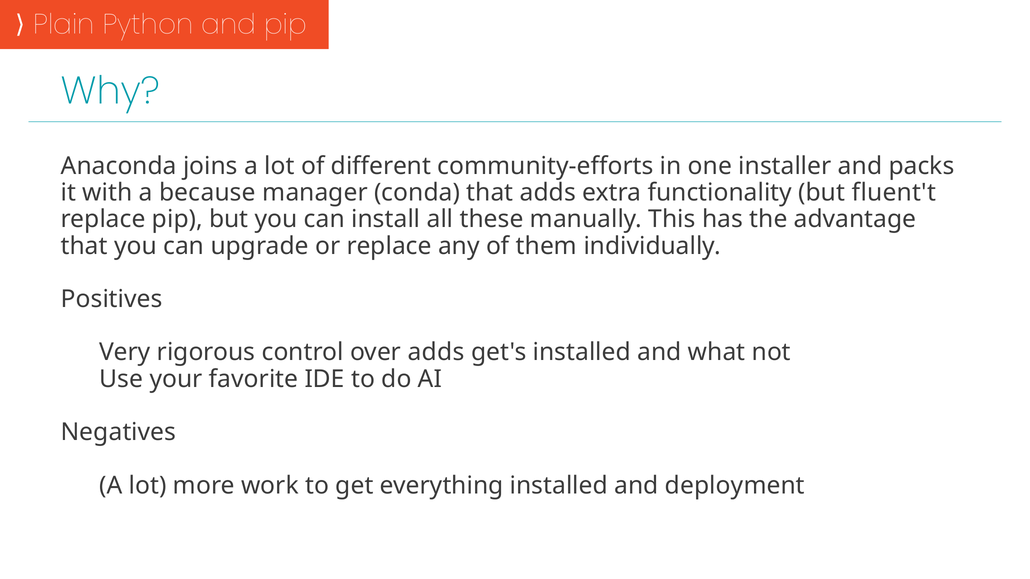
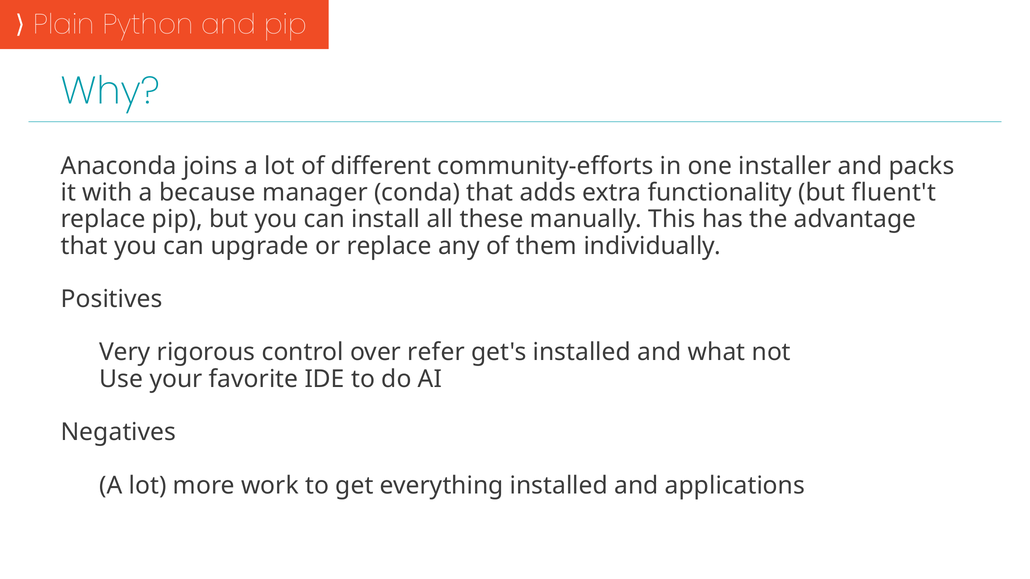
over adds: adds -> refer (436, 353)
deployment: deployment -> applications (735, 486)
